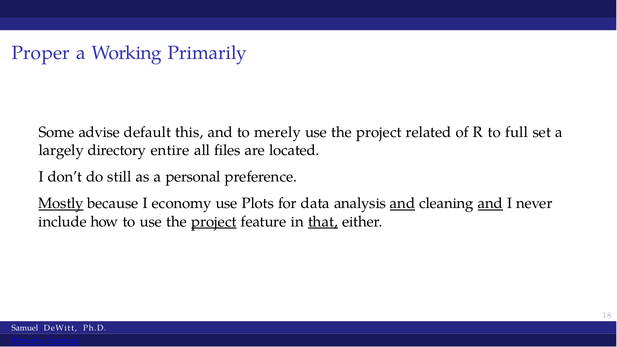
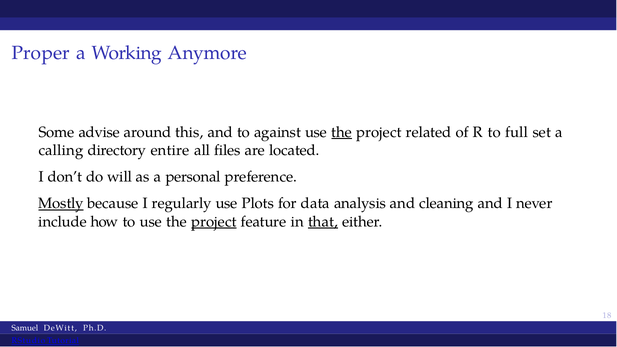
Primarily: Primarily -> Anymore (208, 53)
default: default -> around (148, 132)
merely: merely -> against (278, 132)
the underline: none -> present (342, 132)
largely: largely -> calling (61, 151)
still: still -> will (120, 177)
economy: economy -> regularly (182, 204)
and underline: present -> none (403, 204)
and underline: present -> none (490, 204)
